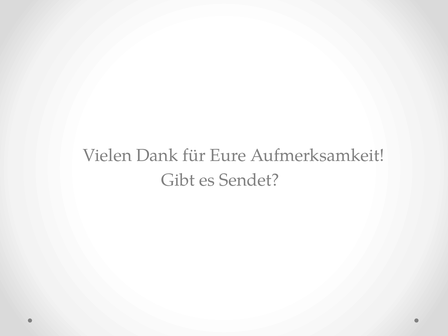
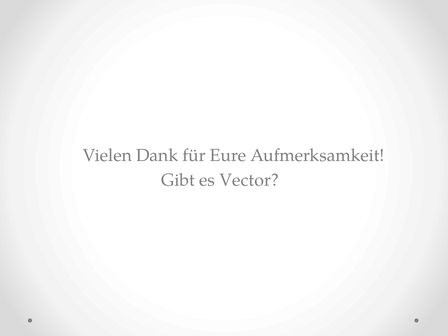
Sendet: Sendet -> Vector (249, 180)
